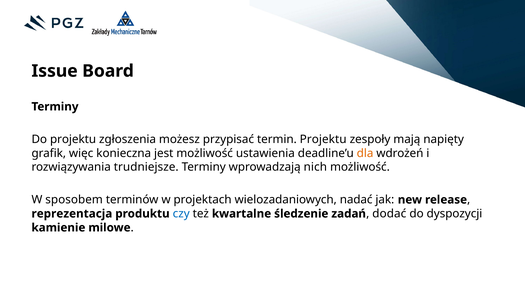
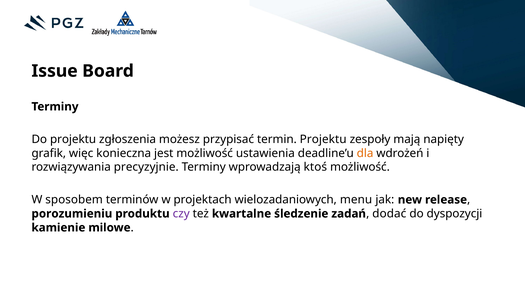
trudniejsze: trudniejsze -> precyzyjnie (146, 167)
nich: nich -> ktoś (315, 167)
nadać: nadać -> menu (356, 200)
reprezentacja: reprezentacja -> porozumieniu (72, 214)
czy colour: blue -> purple (181, 214)
